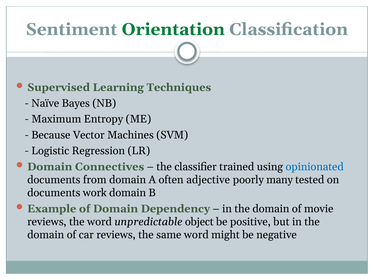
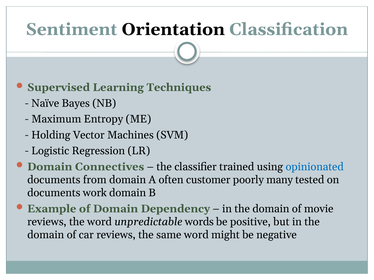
Orientation colour: green -> black (173, 29)
Because: Because -> Holding (51, 135)
adjective: adjective -> customer (208, 180)
object: object -> words (199, 222)
